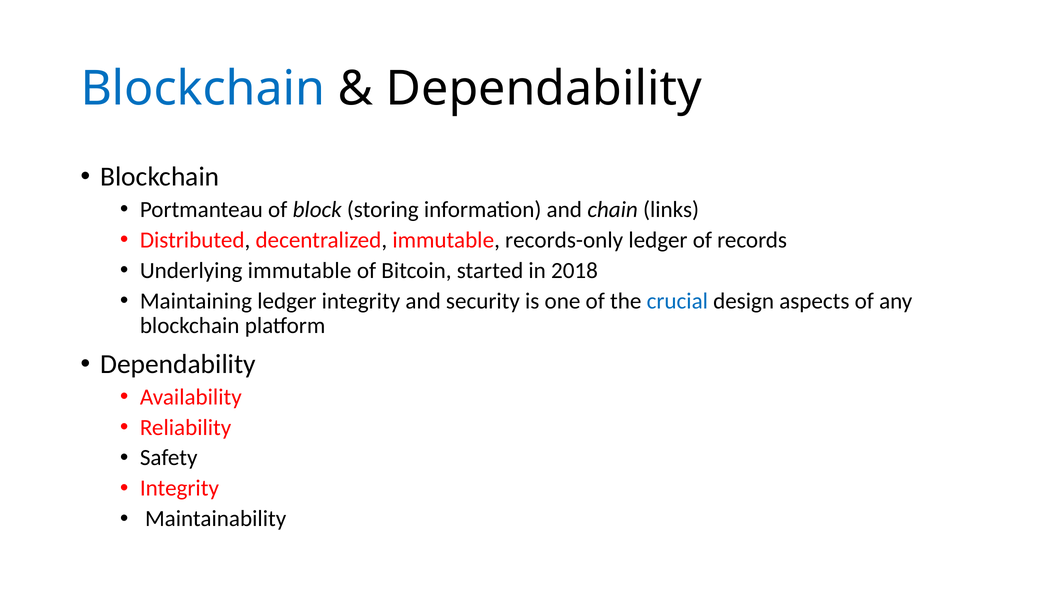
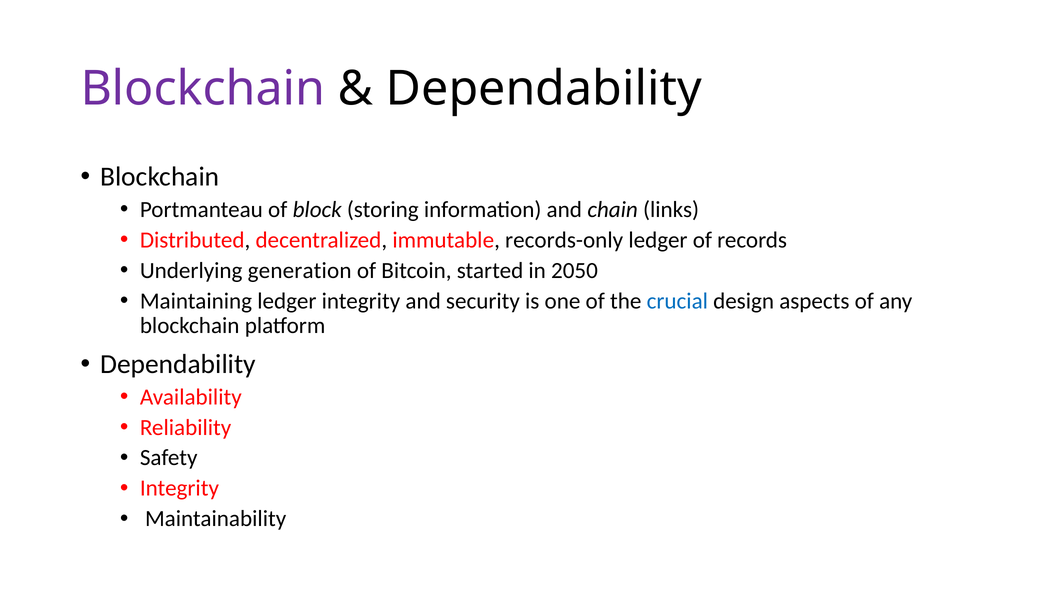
Blockchain colour: blue -> purple (203, 89)
Underlying immutable: immutable -> generation (300, 270)
2018: 2018 -> 2050 (574, 270)
